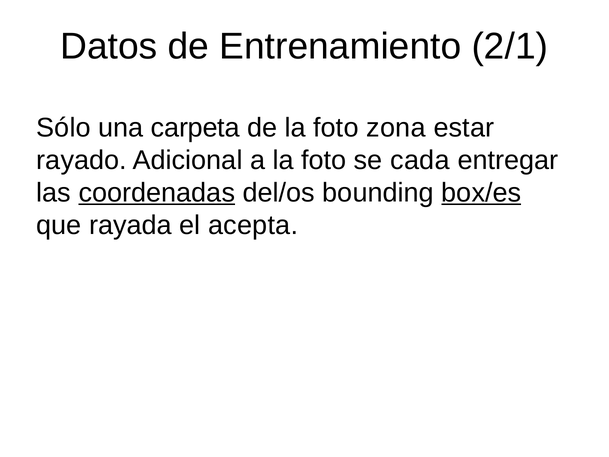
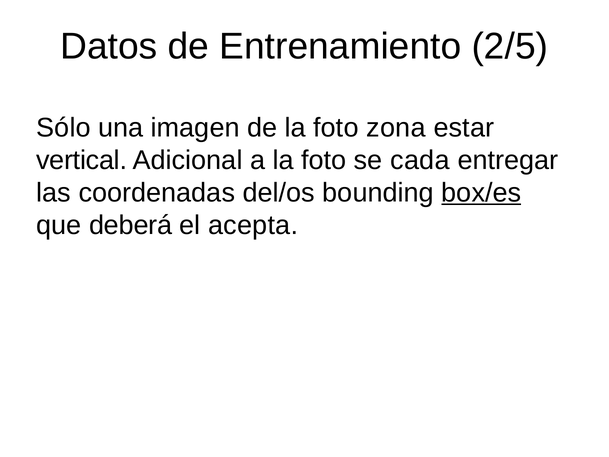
2/1: 2/1 -> 2/5 (510, 46)
carpeta: carpeta -> imagen (195, 128)
rayado: rayado -> vertical (82, 160)
coordenadas underline: present -> none (157, 193)
rayada: rayada -> deberá (131, 225)
